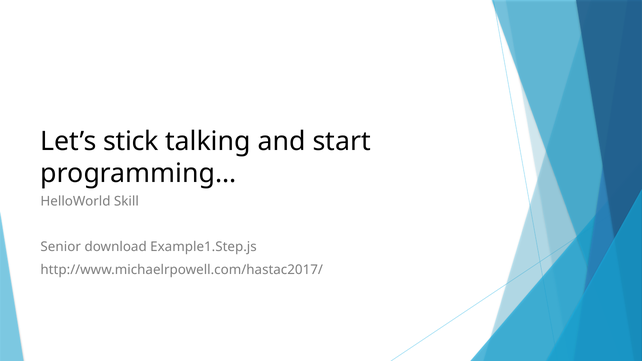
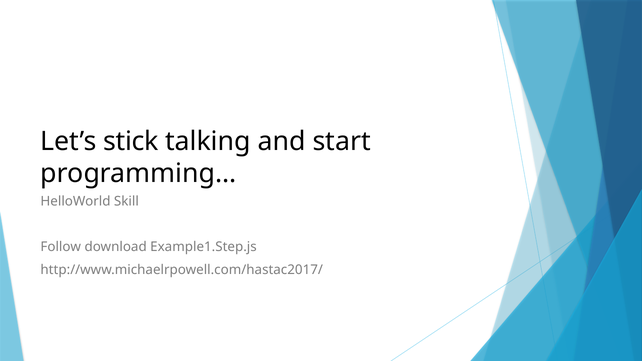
Senior: Senior -> Follow (61, 247)
